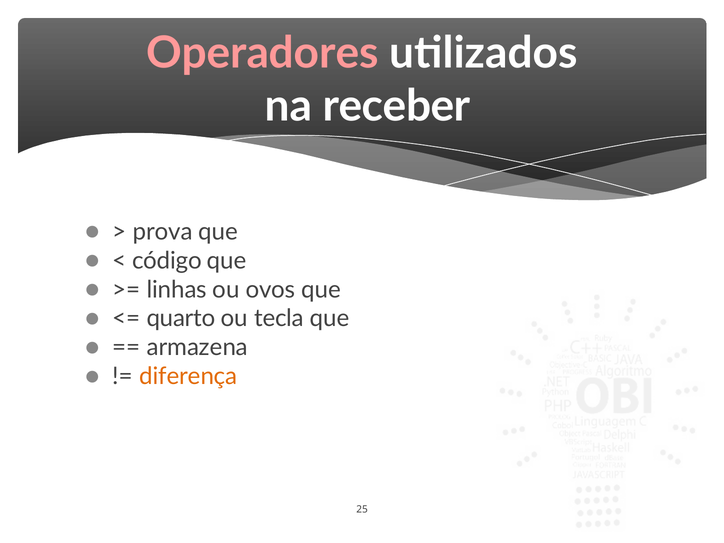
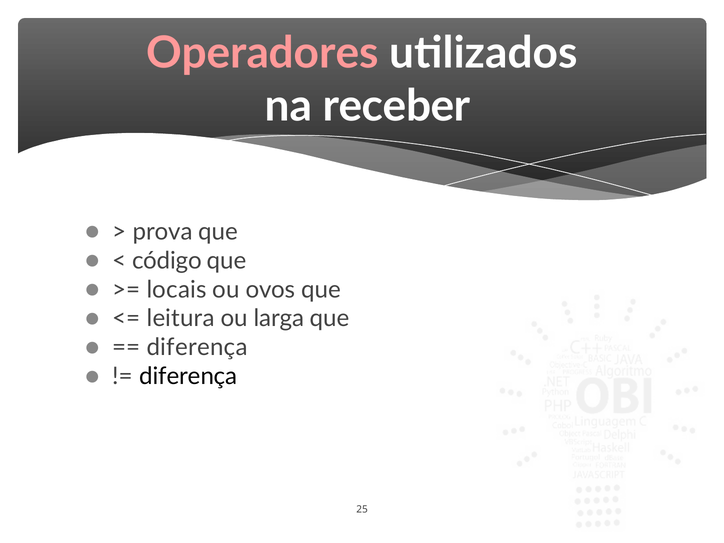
linhas: linhas -> locais (177, 290)
quarto: quarto -> leitura (181, 319)
tecla: tecla -> larga (279, 319)
armazena: armazena -> diferença (197, 347)
diferença colour: orange -> black (188, 376)
